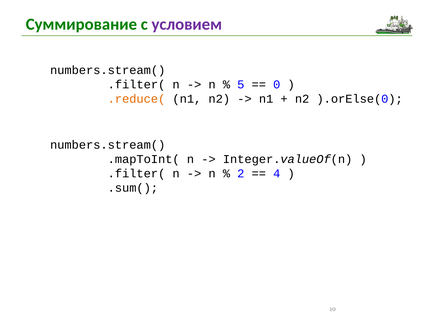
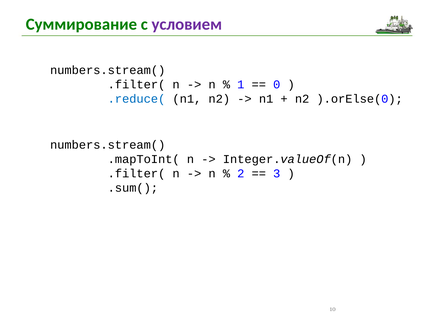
5: 5 -> 1 (241, 85)
.reduce( colour: orange -> blue (136, 99)
4: 4 -> 3 (277, 174)
